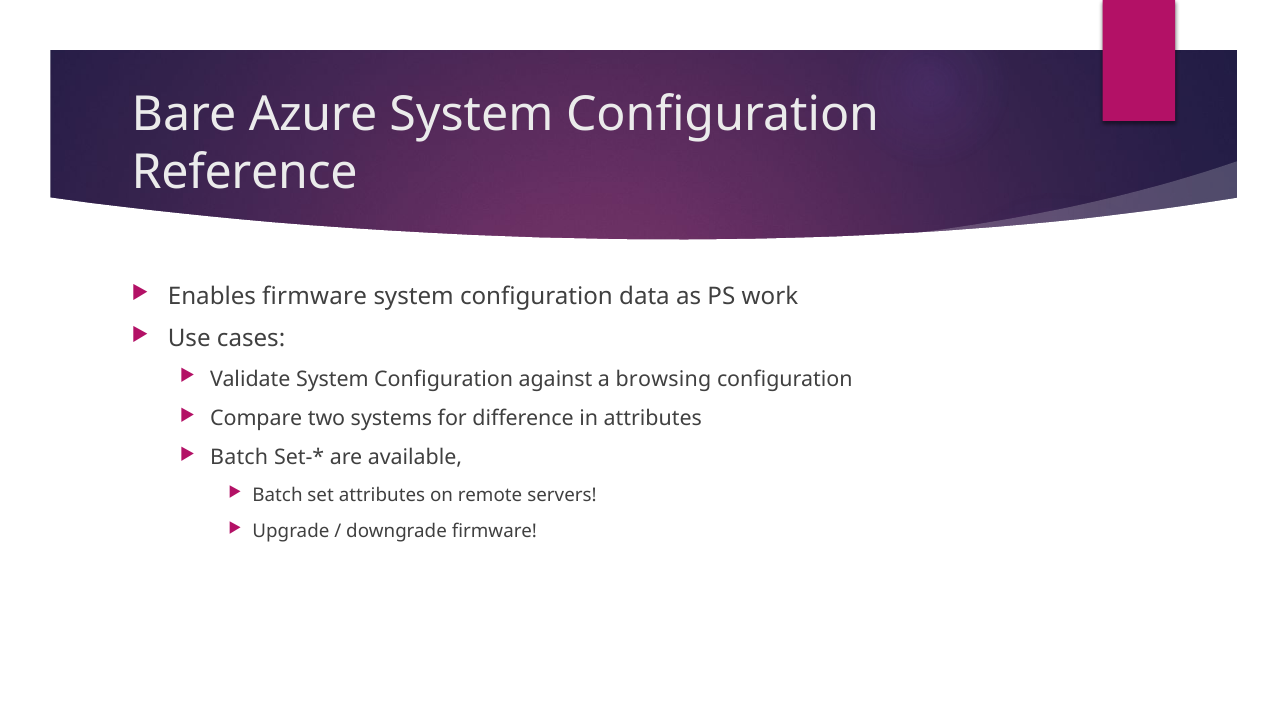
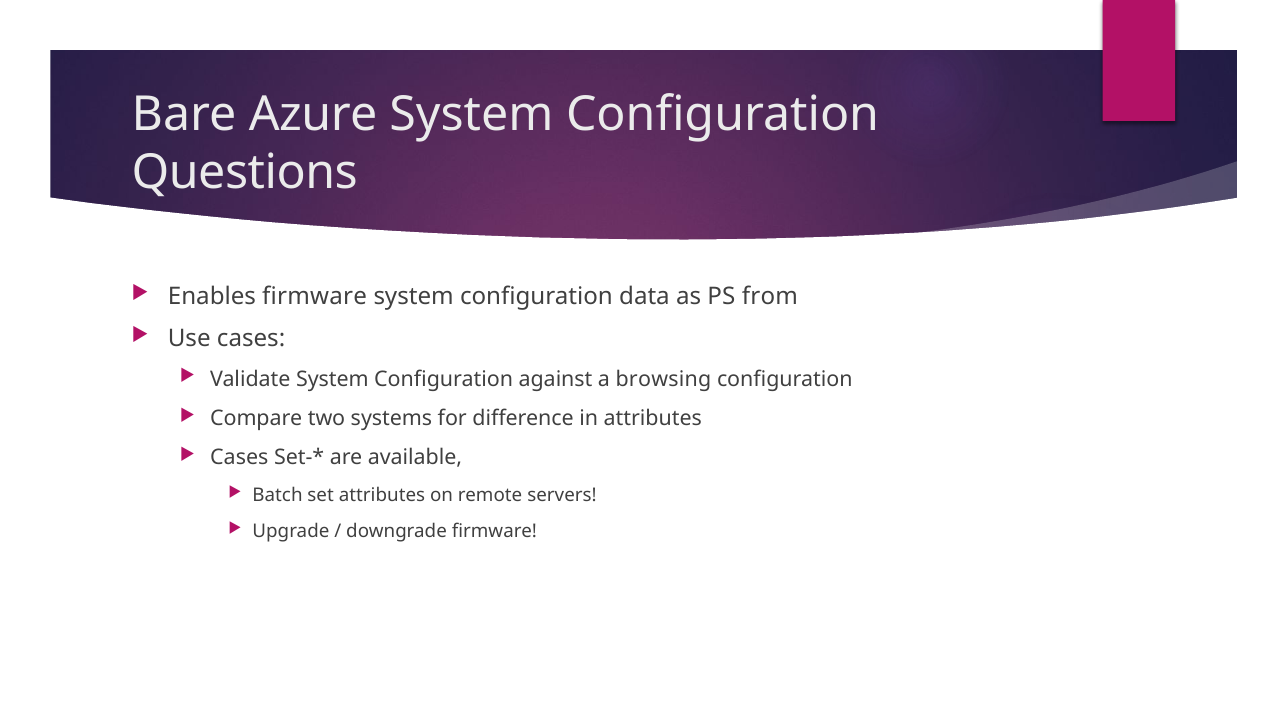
Reference: Reference -> Questions (245, 173)
work: work -> from (770, 296)
Batch: Batch -> Cases (239, 457)
